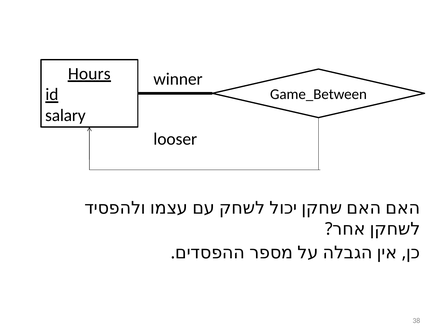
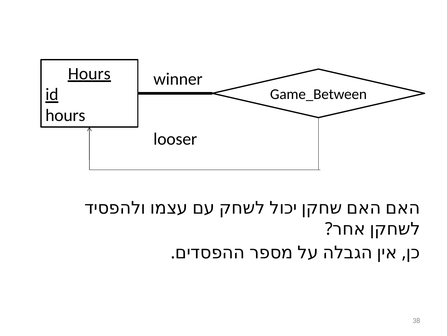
salary: salary -> hours (65, 115)
